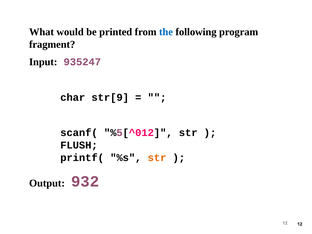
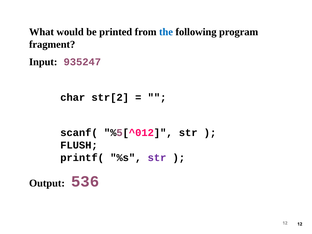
str[9: str[9 -> str[2 (110, 97)
str colour: orange -> purple (157, 158)
932: 932 -> 536 (85, 181)
